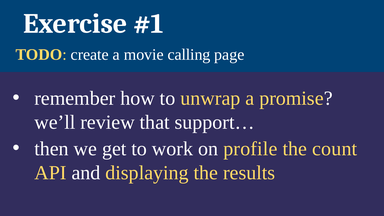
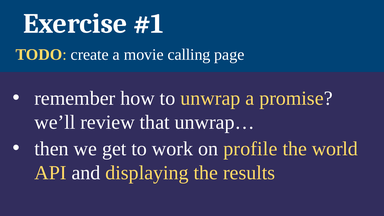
support…: support… -> unwrap… (215, 122)
count: count -> world (335, 149)
